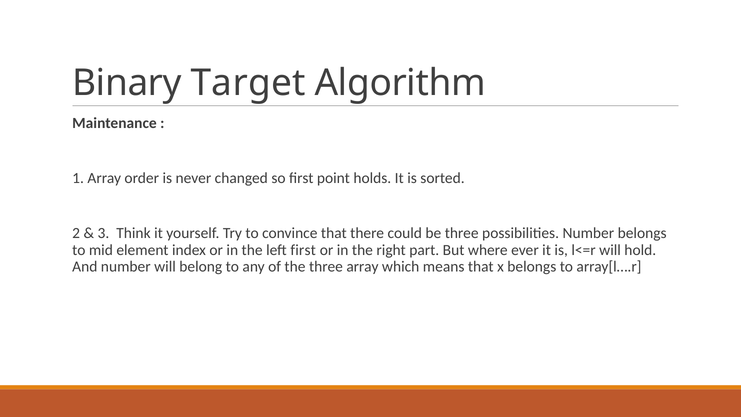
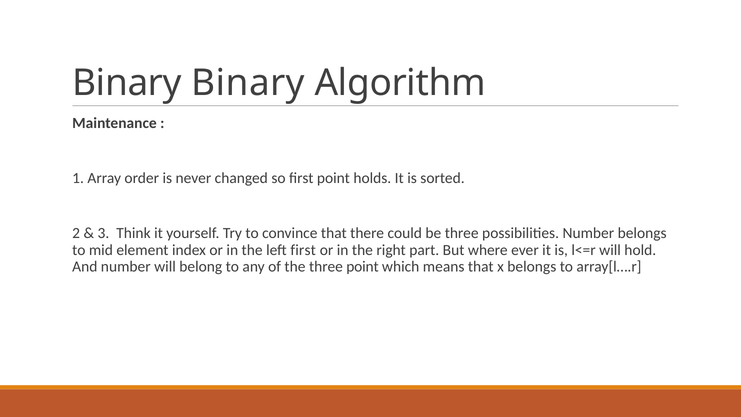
Binary Target: Target -> Binary (248, 83)
three array: array -> point (362, 266)
